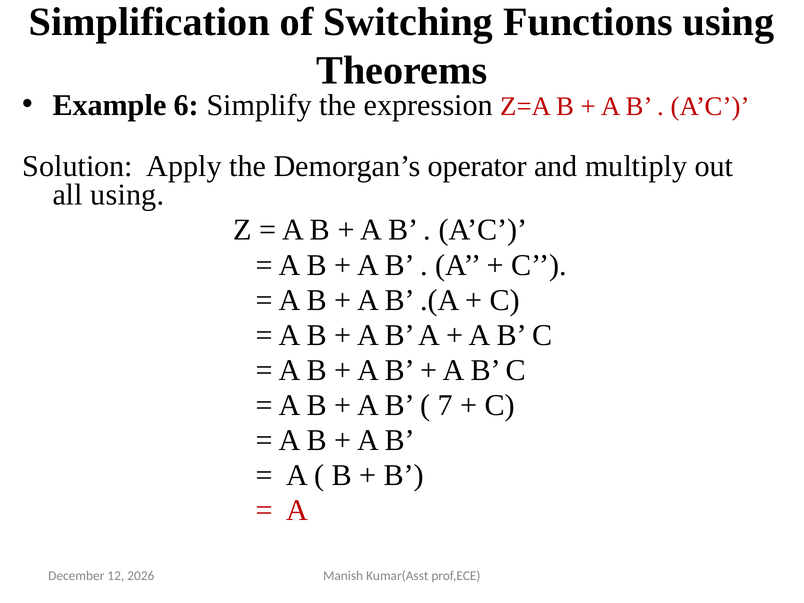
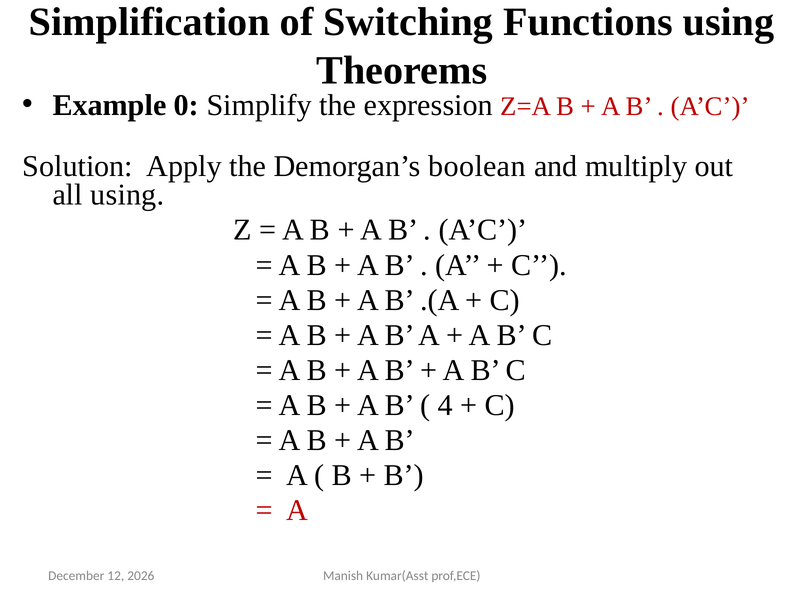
6: 6 -> 0 (186, 105)
operator: operator -> boolean (477, 166)
7: 7 -> 4 (445, 405)
